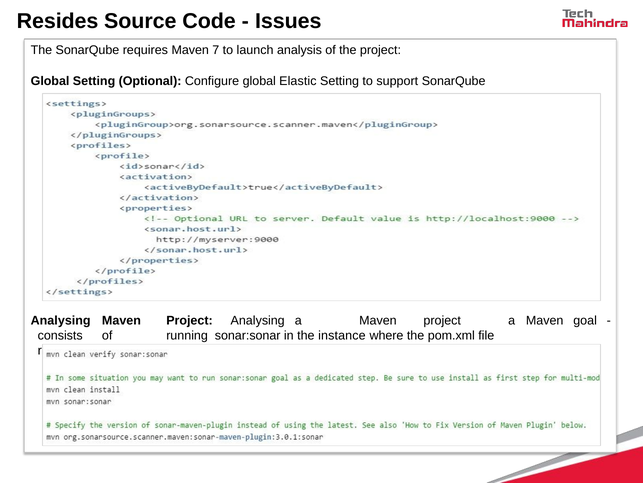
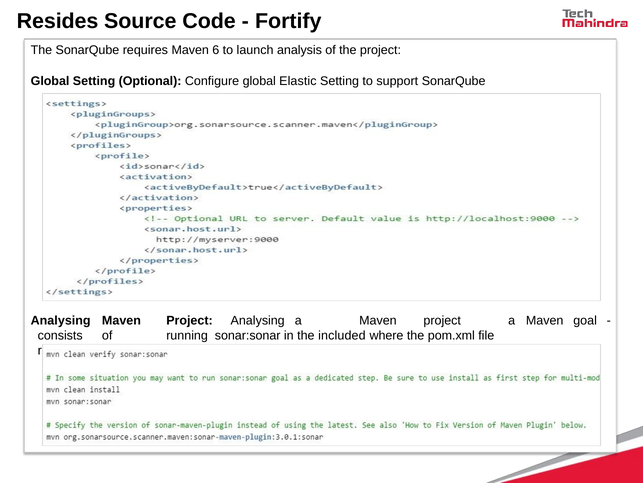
Issues: Issues -> Fortify (288, 21)
7: 7 -> 6 (216, 50)
instance: instance -> included (342, 335)
